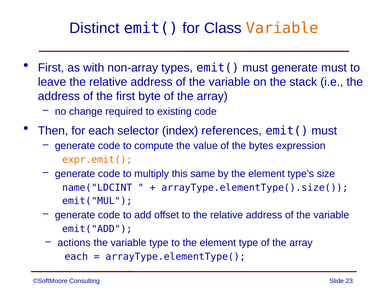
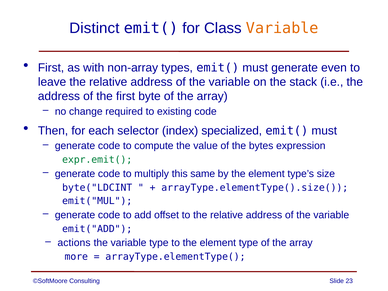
generate must: must -> even (334, 68)
references: references -> specialized (232, 131)
expr.emit( colour: orange -> green (97, 160)
name("LDCINT: name("LDCINT -> byte("LDCINT (97, 188)
each: each -> more (76, 257)
